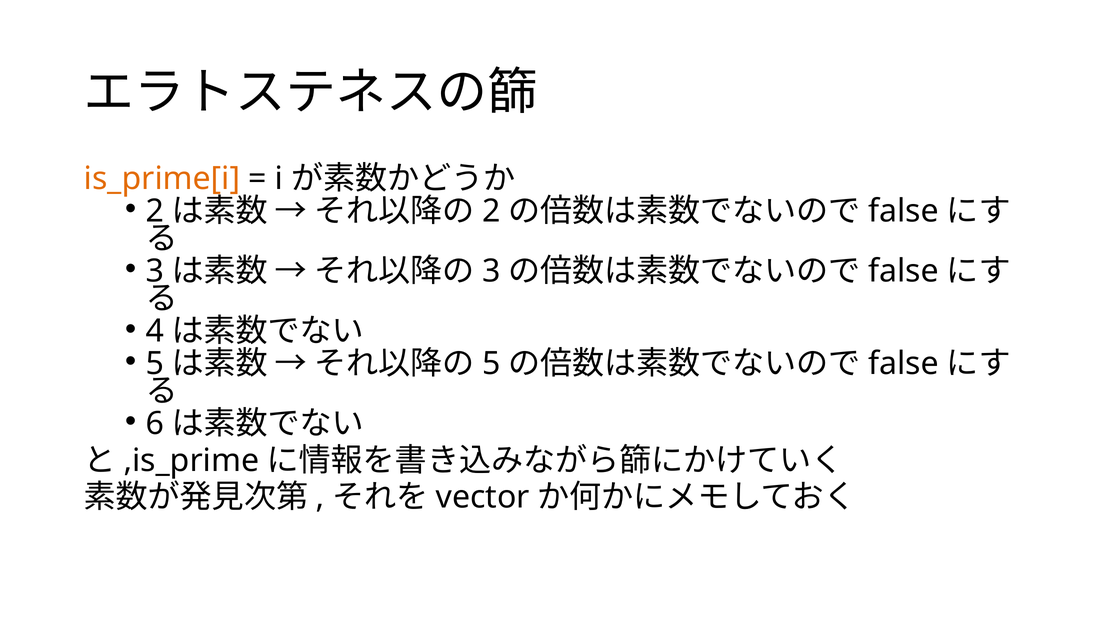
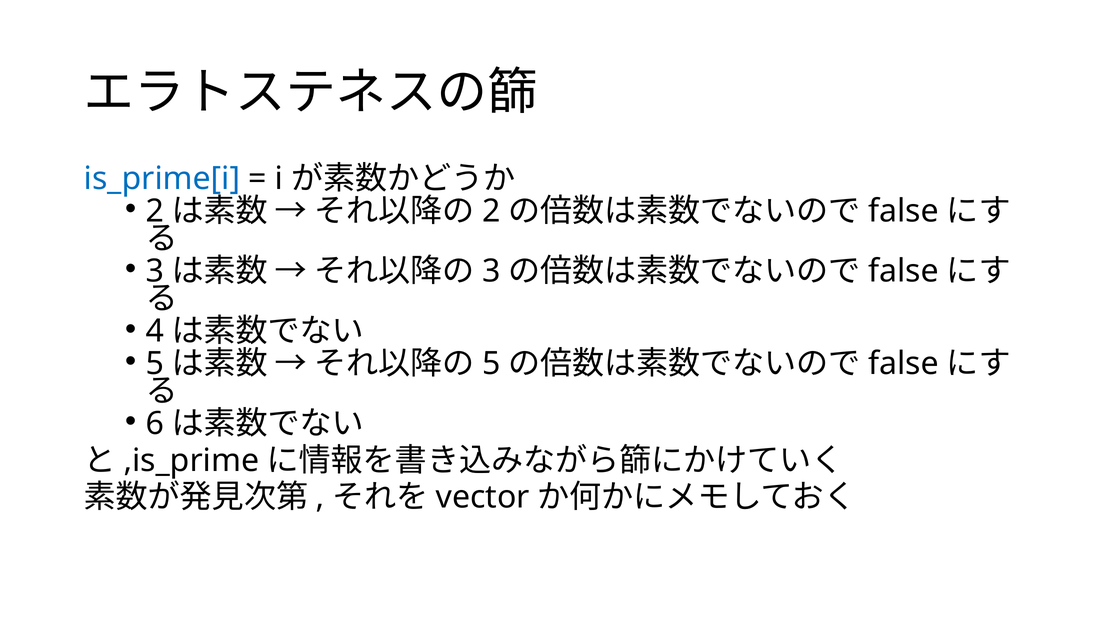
is_prime[i colour: orange -> blue (162, 179)
